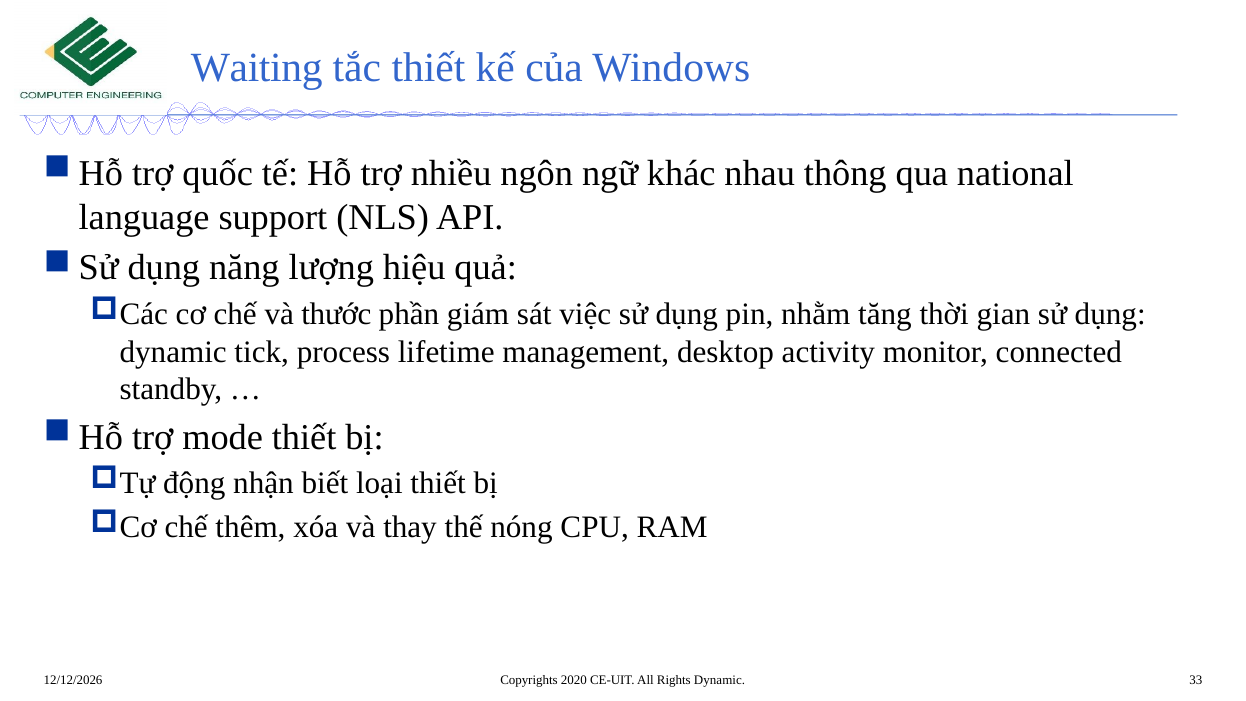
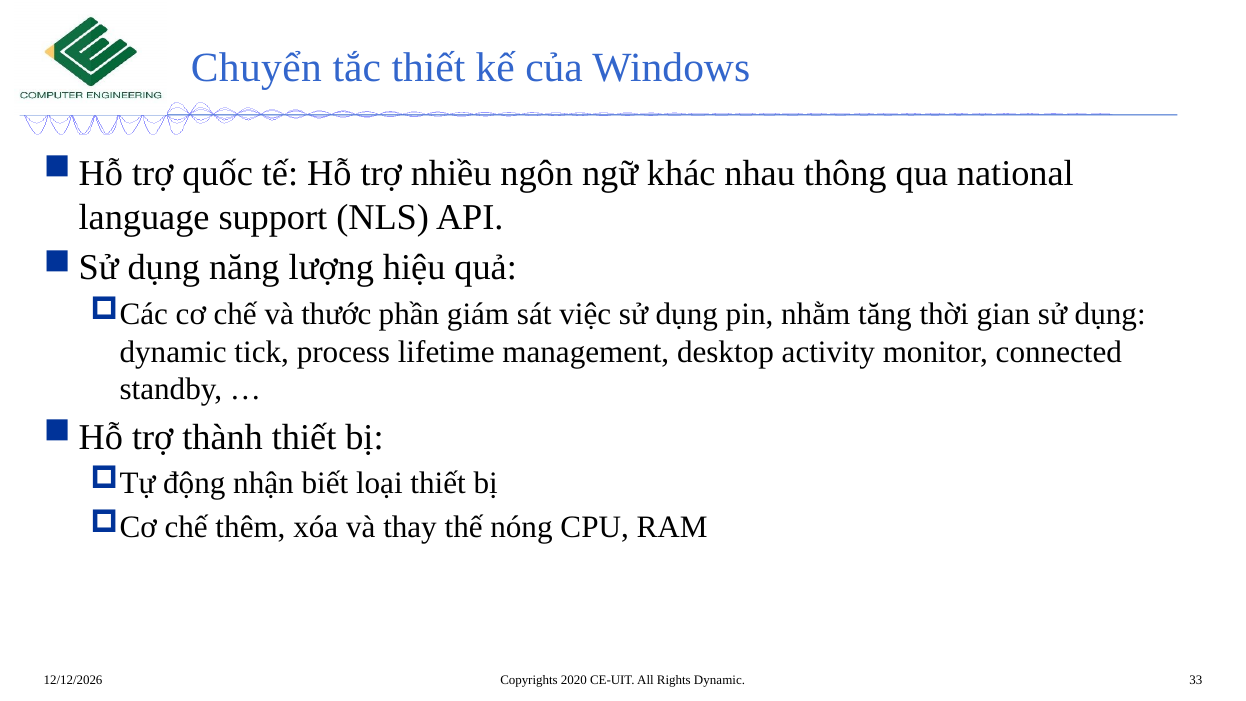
Waiting: Waiting -> Chuyển (256, 68)
mode: mode -> thành (223, 437)
